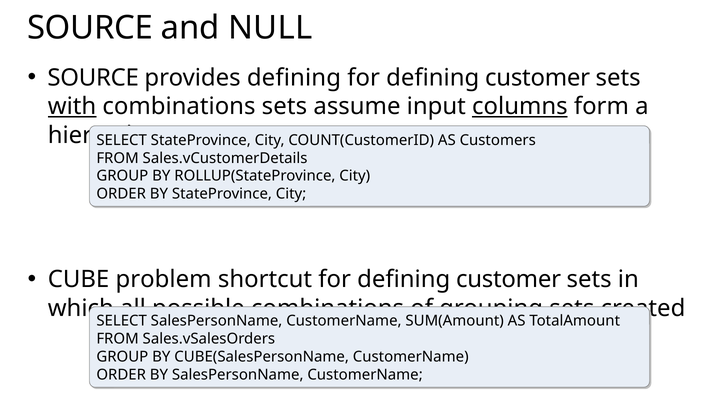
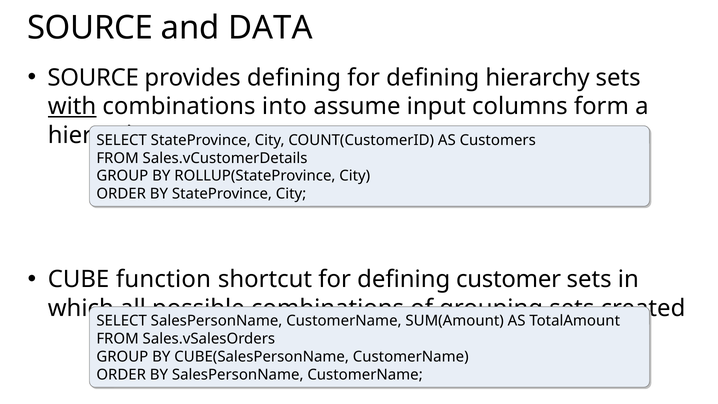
NULL: NULL -> DATA (270, 28)
customer: customer -> hierarchy (538, 78)
combinations sets: sets -> into (284, 106)
columns underline: present -> none (520, 106)
problem: problem -> function (163, 279)
